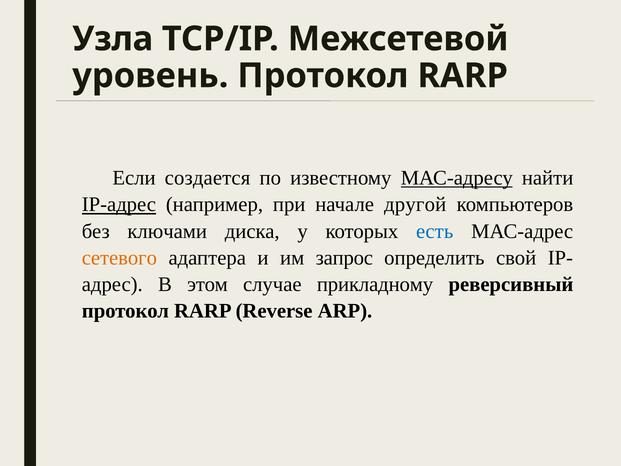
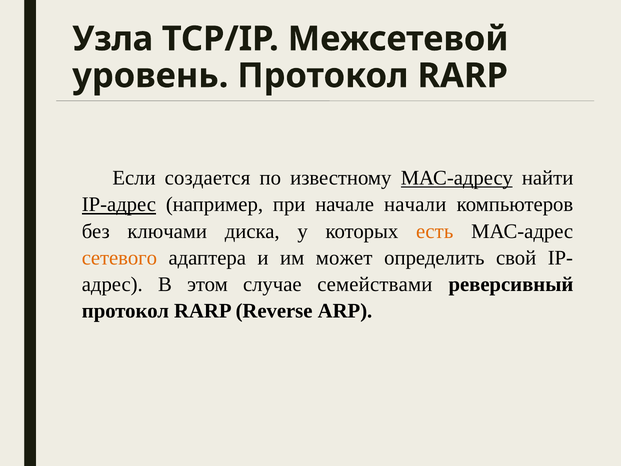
другой: другой -> начали (415, 205)
есть colour: blue -> orange (435, 231)
запрос: запрос -> может (344, 258)
прикладному: прикладному -> семействами (375, 284)
